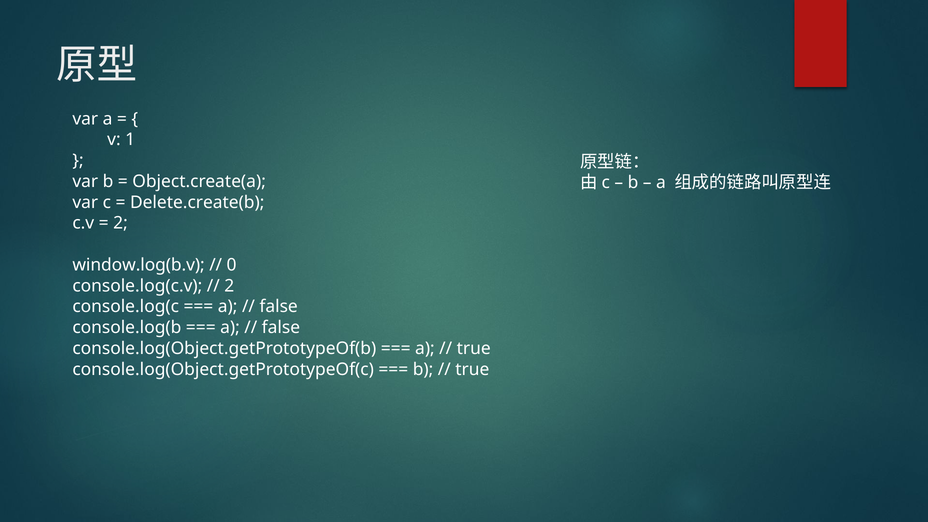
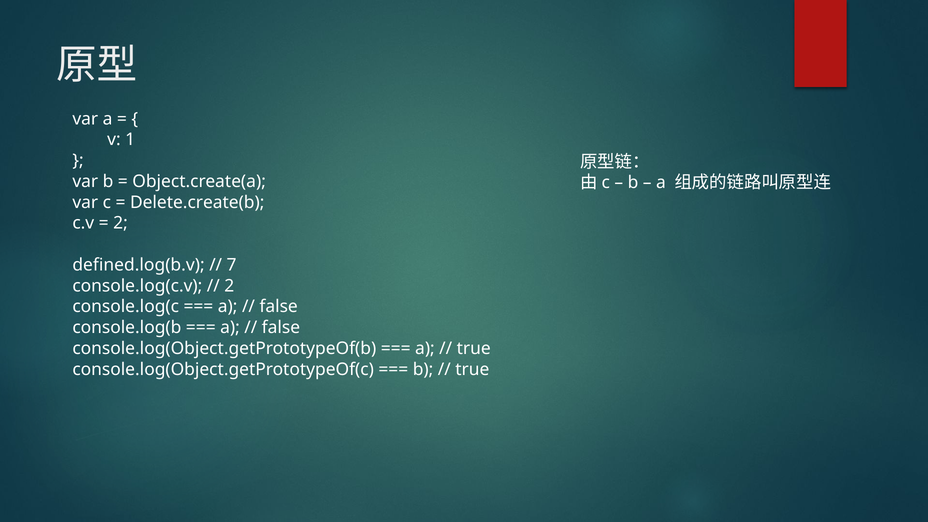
window.log(b.v: window.log(b.v -> defined.log(b.v (139, 265)
0: 0 -> 7 (232, 265)
